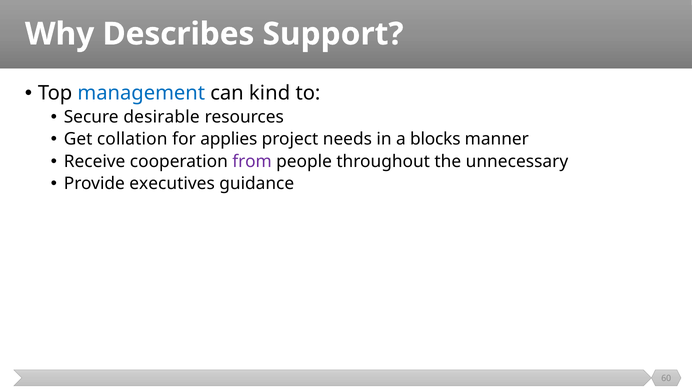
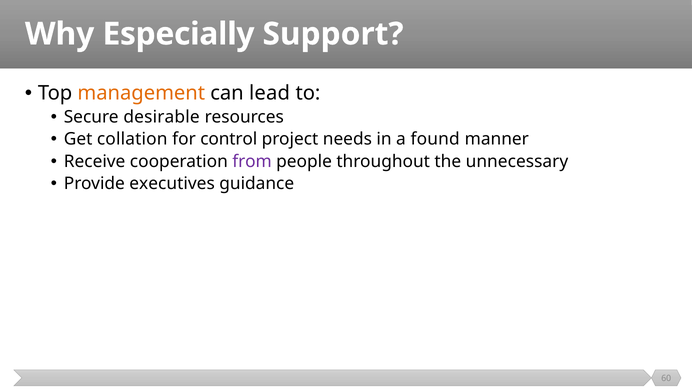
Describes: Describes -> Especially (179, 34)
management colour: blue -> orange (141, 93)
kind: kind -> lead (270, 93)
applies: applies -> control (229, 139)
blocks: blocks -> found (435, 139)
